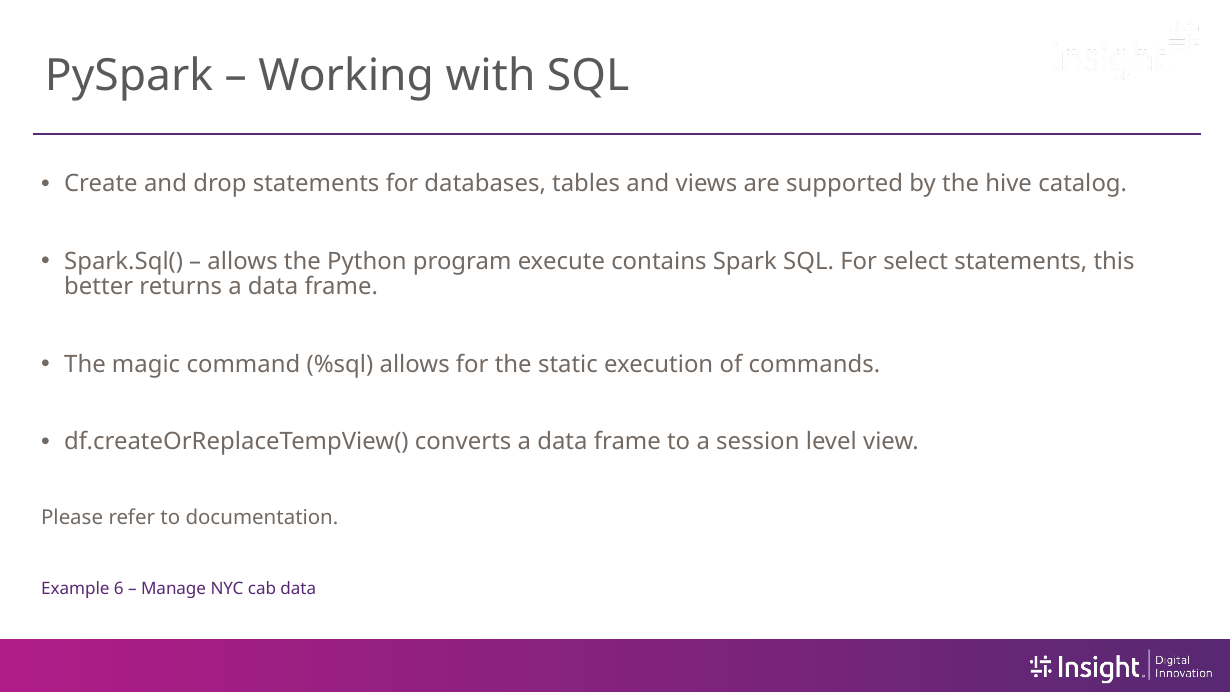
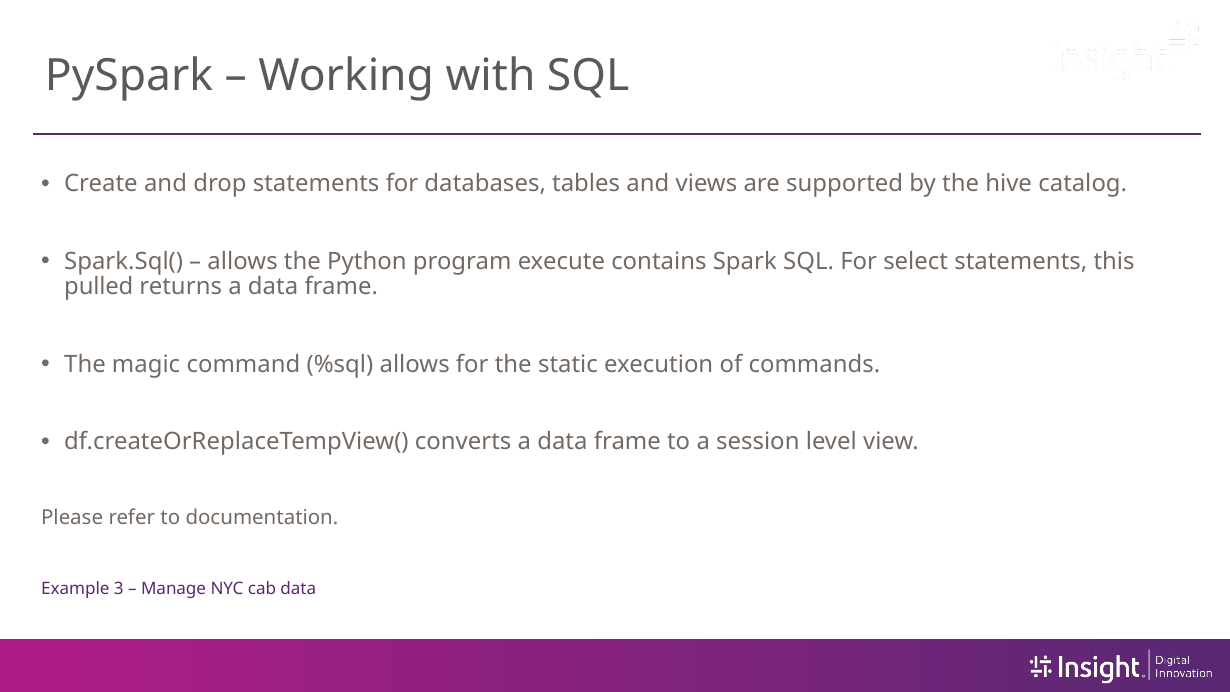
better: better -> pulled (99, 287)
6: 6 -> 3 (119, 589)
